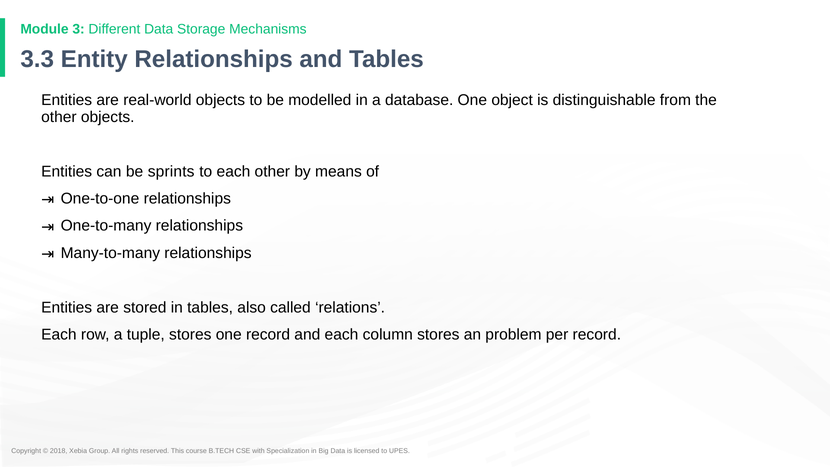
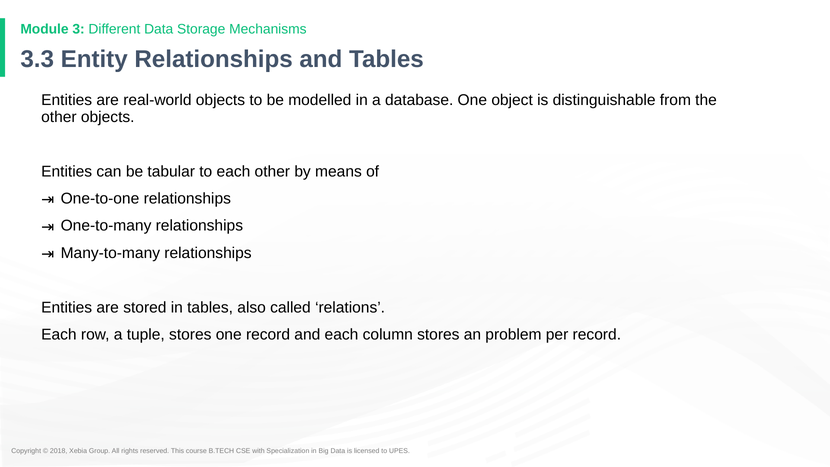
sprints: sprints -> tabular (171, 171)
